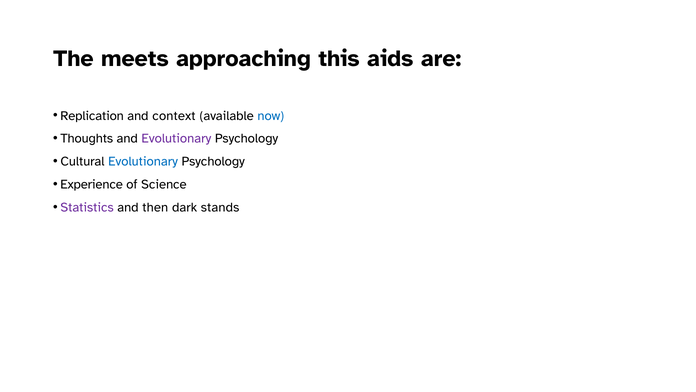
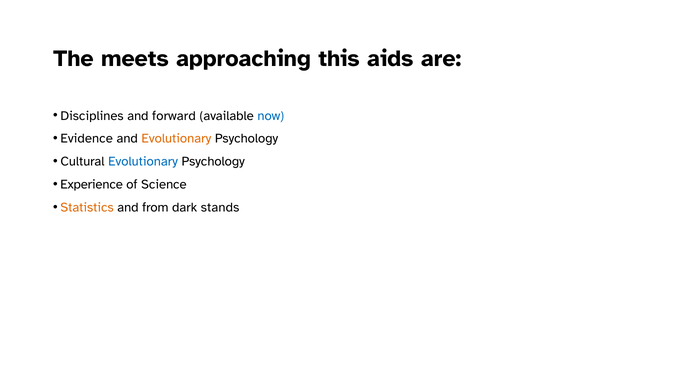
Replication: Replication -> Disciplines (92, 116)
context: context -> forward (174, 116)
Thoughts: Thoughts -> Evidence (87, 138)
Evolutionary colour: purple -> orange (176, 138)
Statistics colour: purple -> orange (87, 207)
then: then -> from (155, 207)
